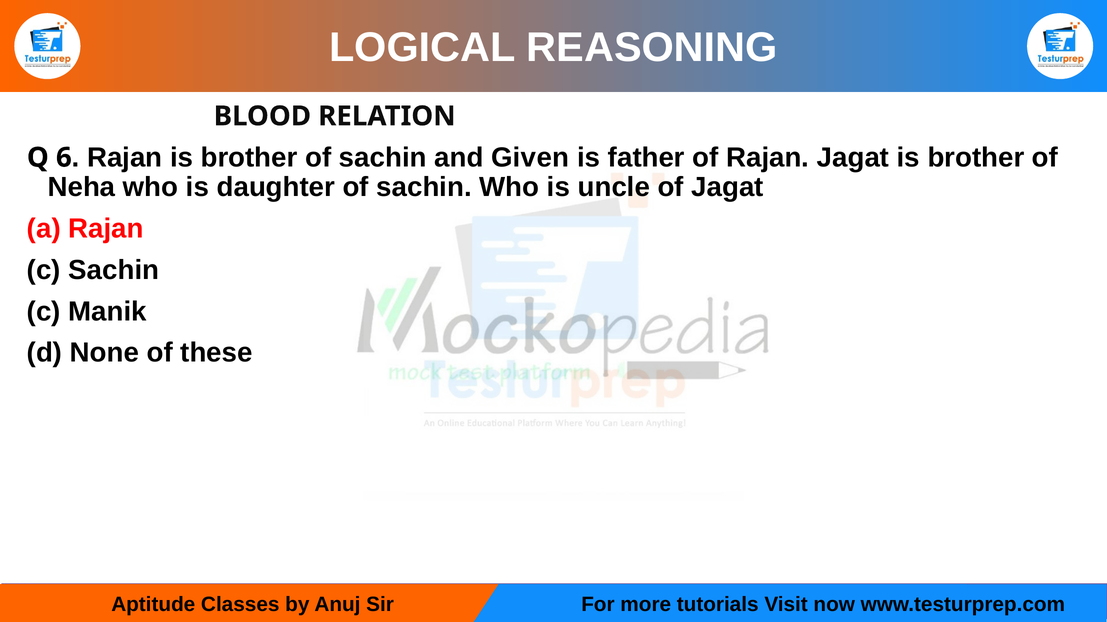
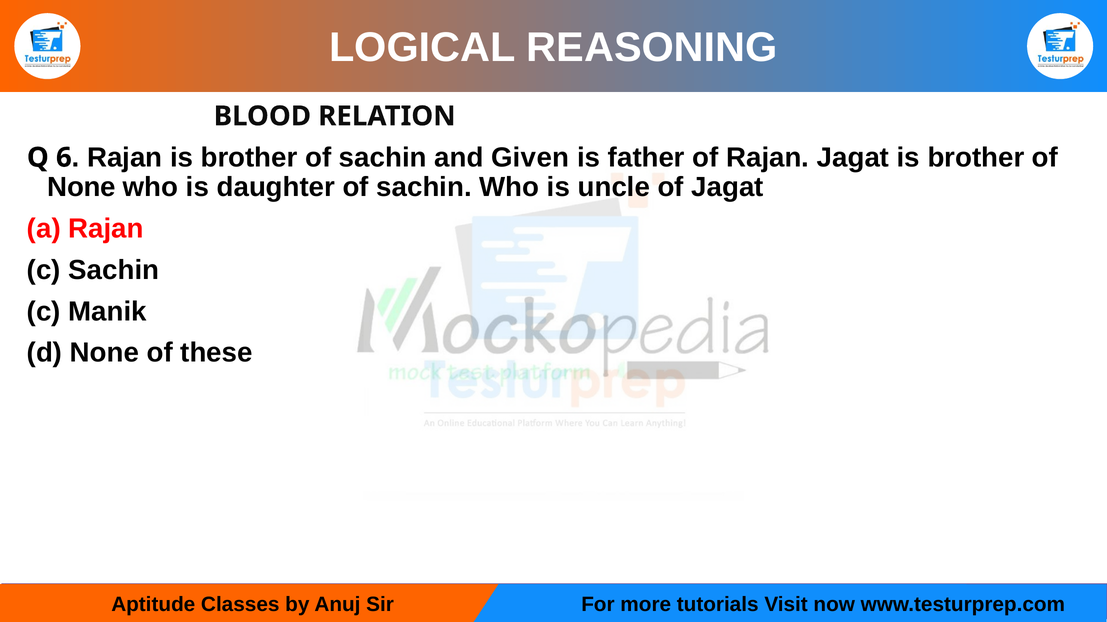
Neha: Neha -> None (82, 188)
